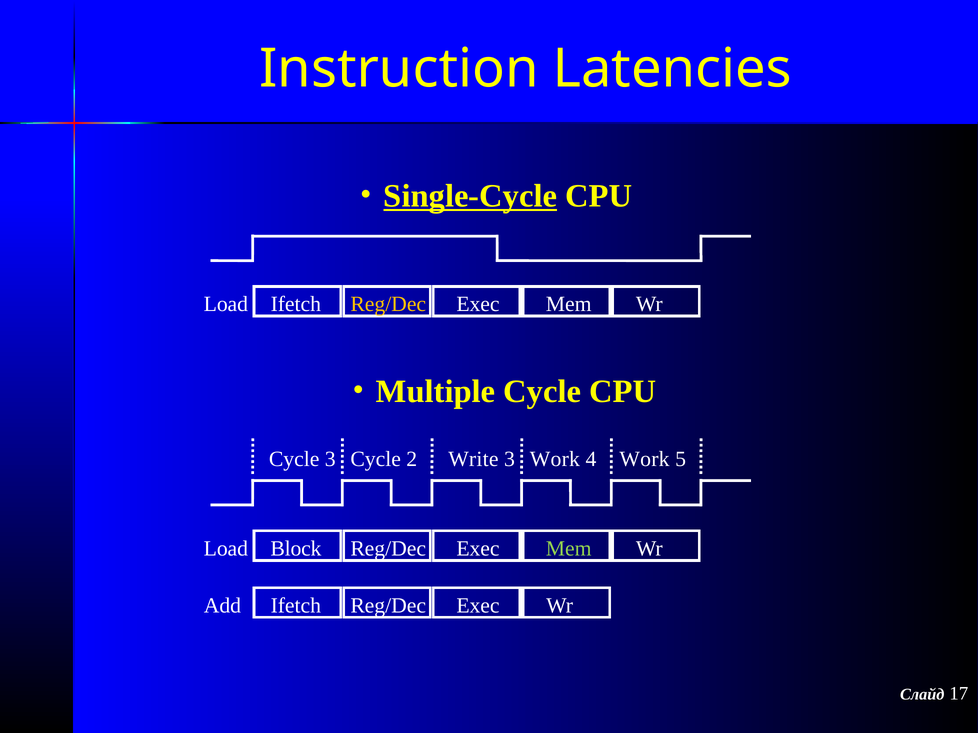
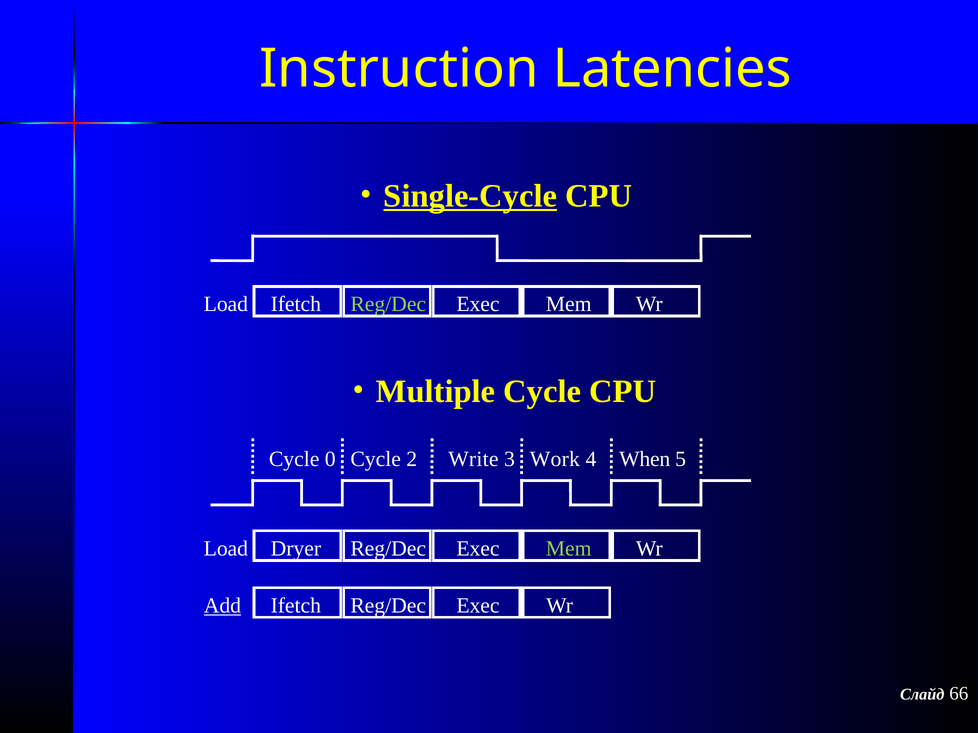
Reg/Dec colour: yellow -> light green (388, 305)
Cycle 3: 3 -> 0 (330, 459)
4 Work: Work -> When (645, 459)
Block: Block -> Dryer (296, 549)
Add underline: none -> present (222, 606)
17: 17 -> 66 (959, 694)
